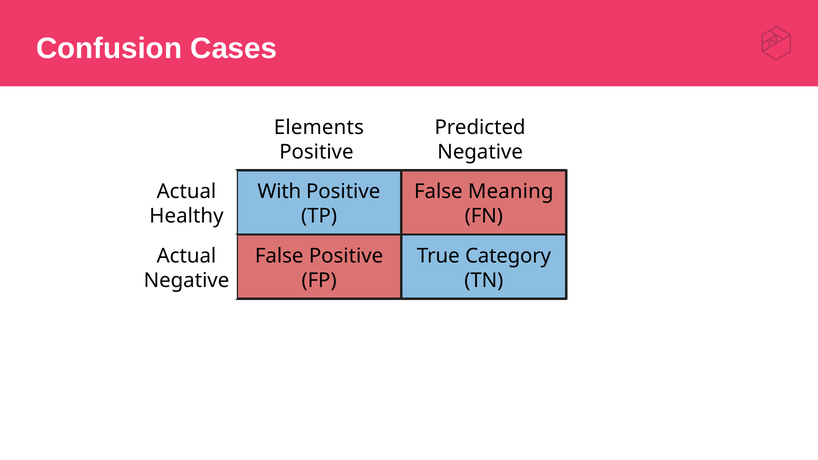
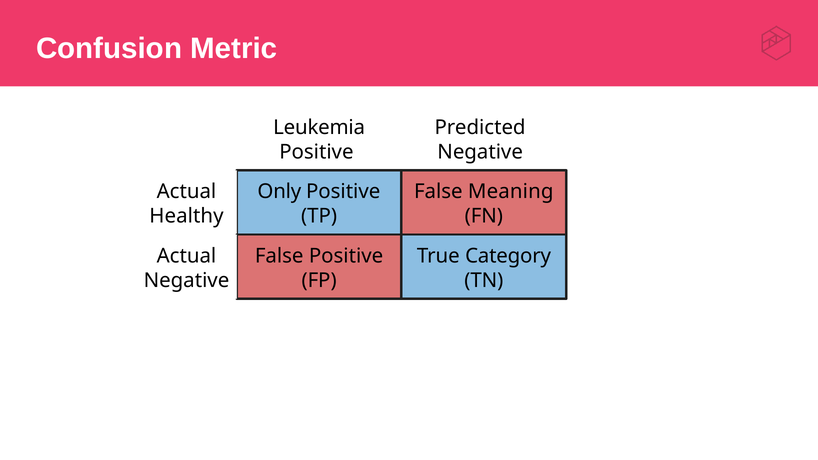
Cases: Cases -> Metric (234, 49)
Elements: Elements -> Leukemia (319, 127)
With: With -> Only (279, 192)
